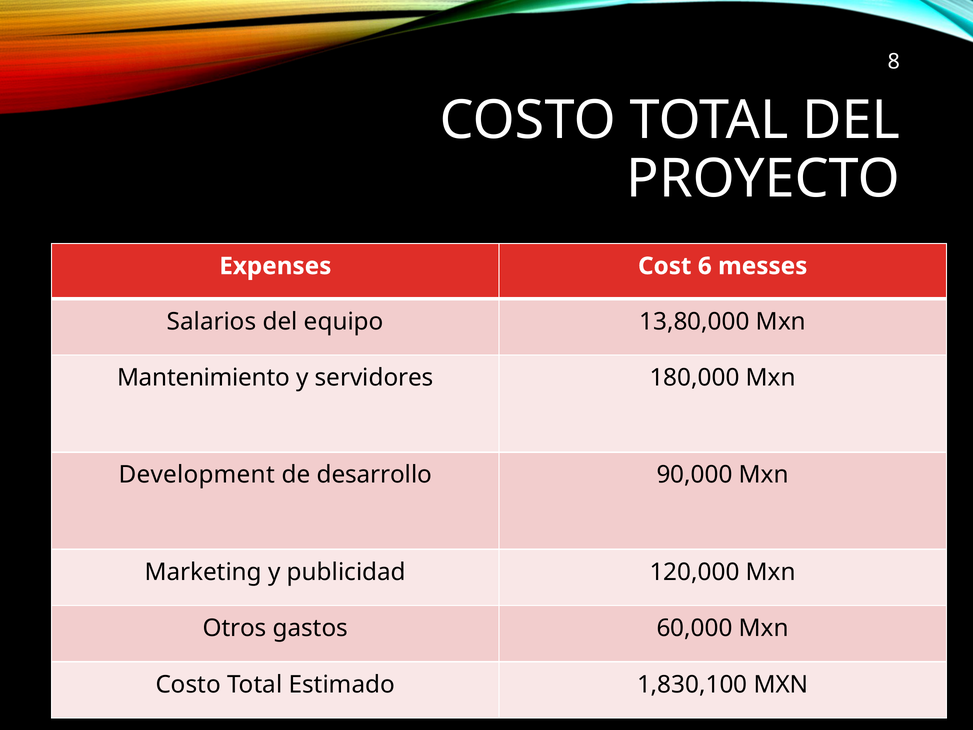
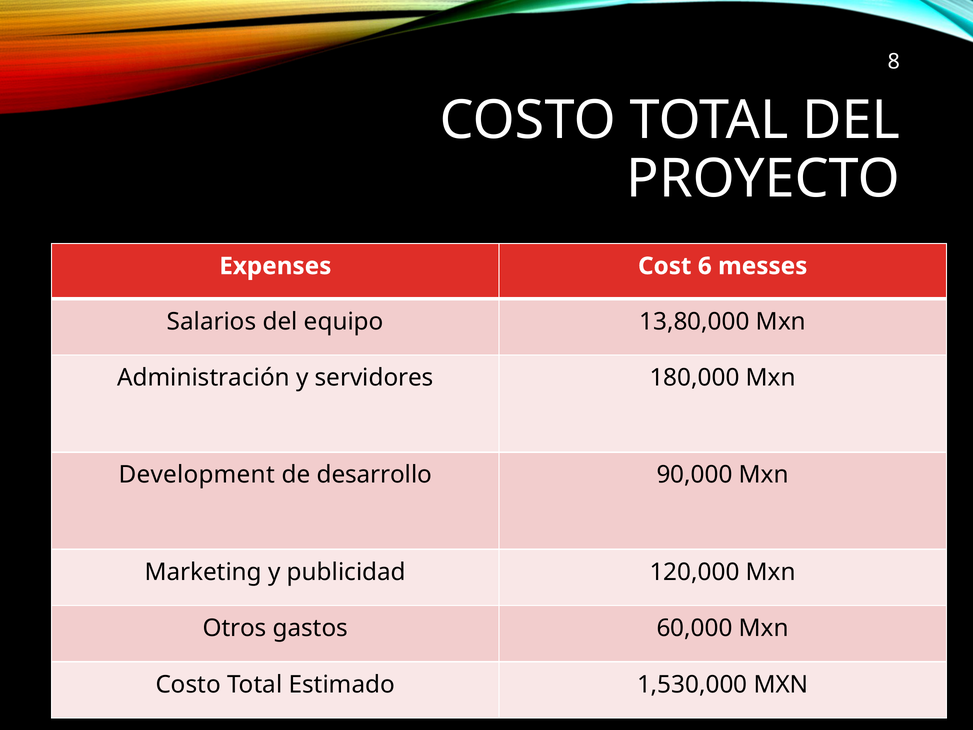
Mantenimiento: Mantenimiento -> Administración (203, 378)
1,830,100: 1,830,100 -> 1,530,000 (692, 684)
